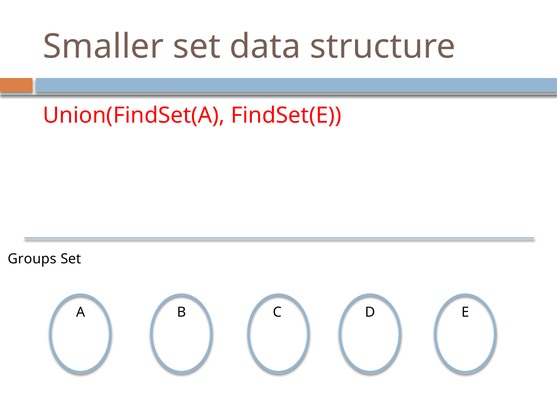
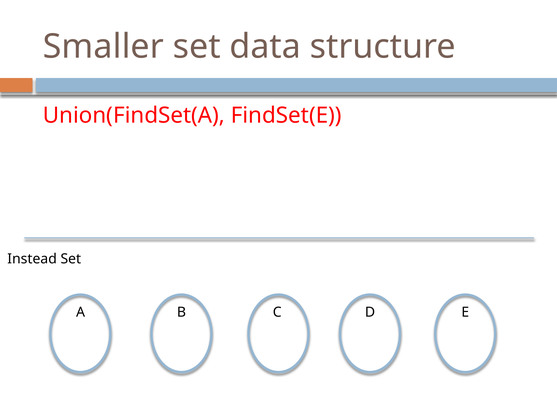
Groups: Groups -> Instead (32, 259)
